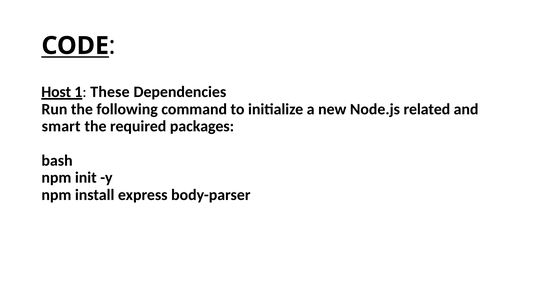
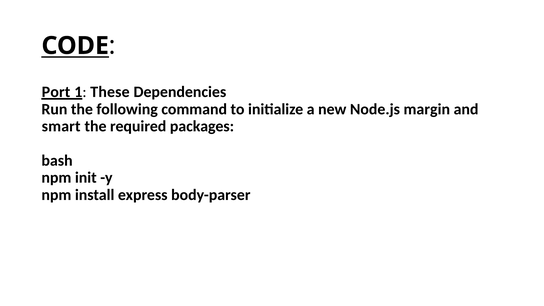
Host: Host -> Port (56, 92)
related: related -> margin (427, 109)
